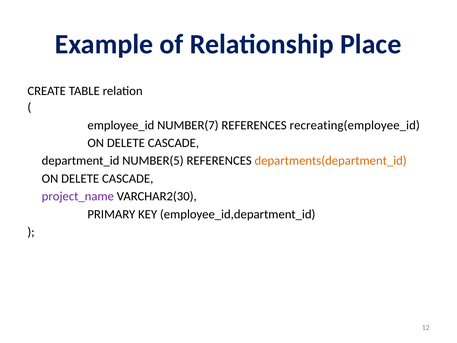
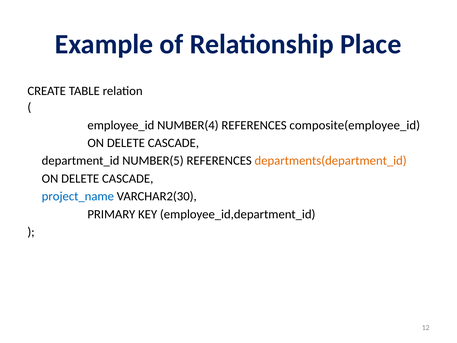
NUMBER(7: NUMBER(7 -> NUMBER(4 (188, 125)
recreating(employee_id: recreating(employee_id -> composite(employee_id (355, 125)
project_name colour: purple -> blue (78, 196)
